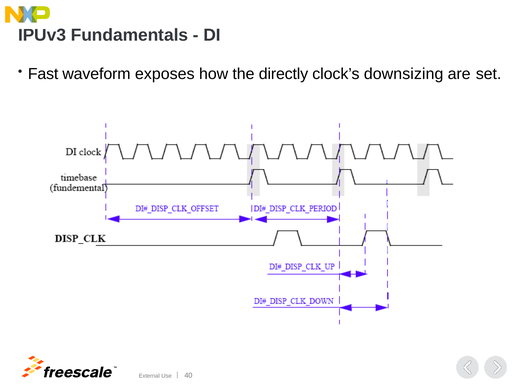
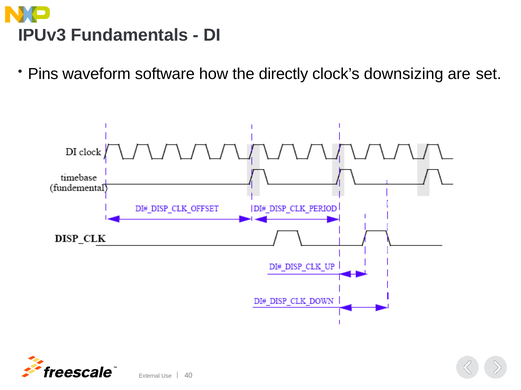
Fast: Fast -> Pins (43, 74)
exposes: exposes -> software (165, 74)
